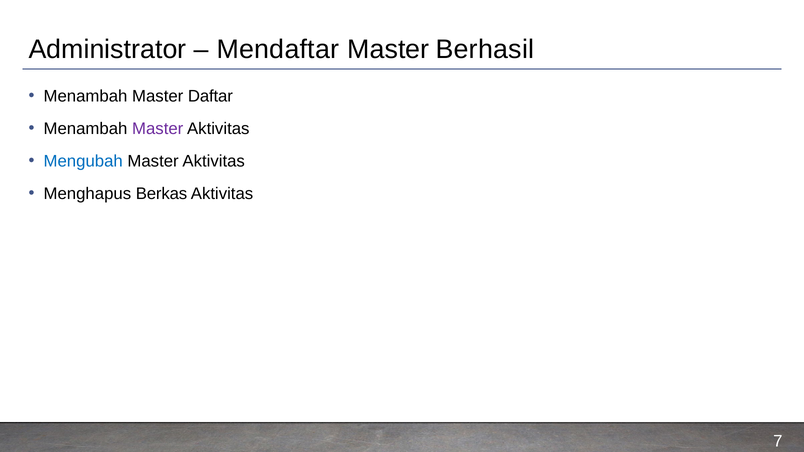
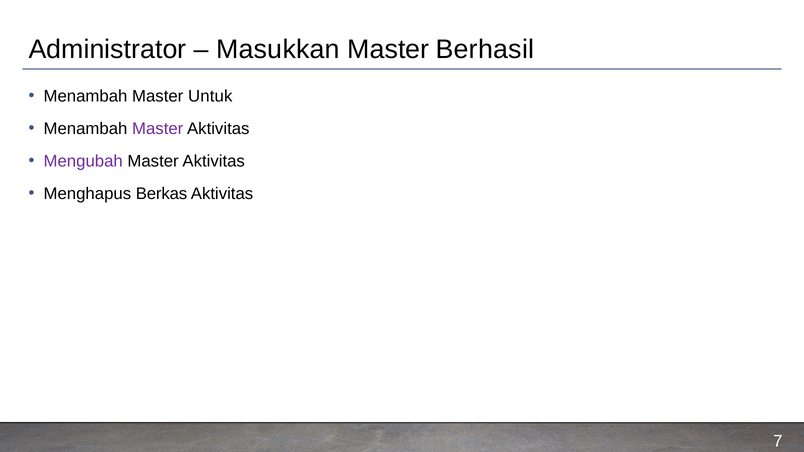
Mendaftar: Mendaftar -> Masukkan (278, 50)
Daftar: Daftar -> Untuk (210, 96)
Mengubah colour: blue -> purple (83, 161)
